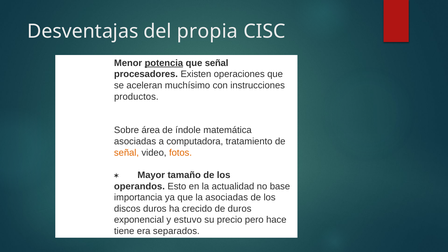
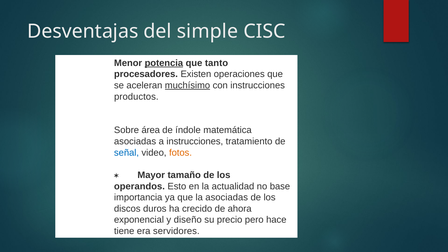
propia: propia -> simple (207, 31)
que señal: señal -> tanto (217, 63)
muchísimo underline: none -> present (188, 85)
a computadora: computadora -> instrucciones (195, 141)
señal colour: orange -> blue (127, 153)
de duros: duros -> ahora (240, 209)
estuvo: estuvo -> diseño (188, 220)
separados: separados -> servidores (176, 231)
